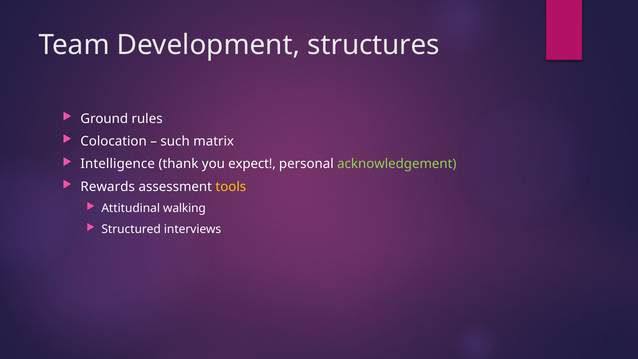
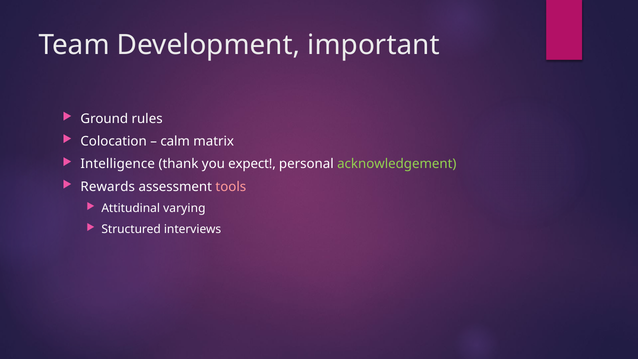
structures: structures -> important (374, 45)
such: such -> calm (175, 141)
tools colour: yellow -> pink (231, 187)
walking: walking -> varying (184, 208)
